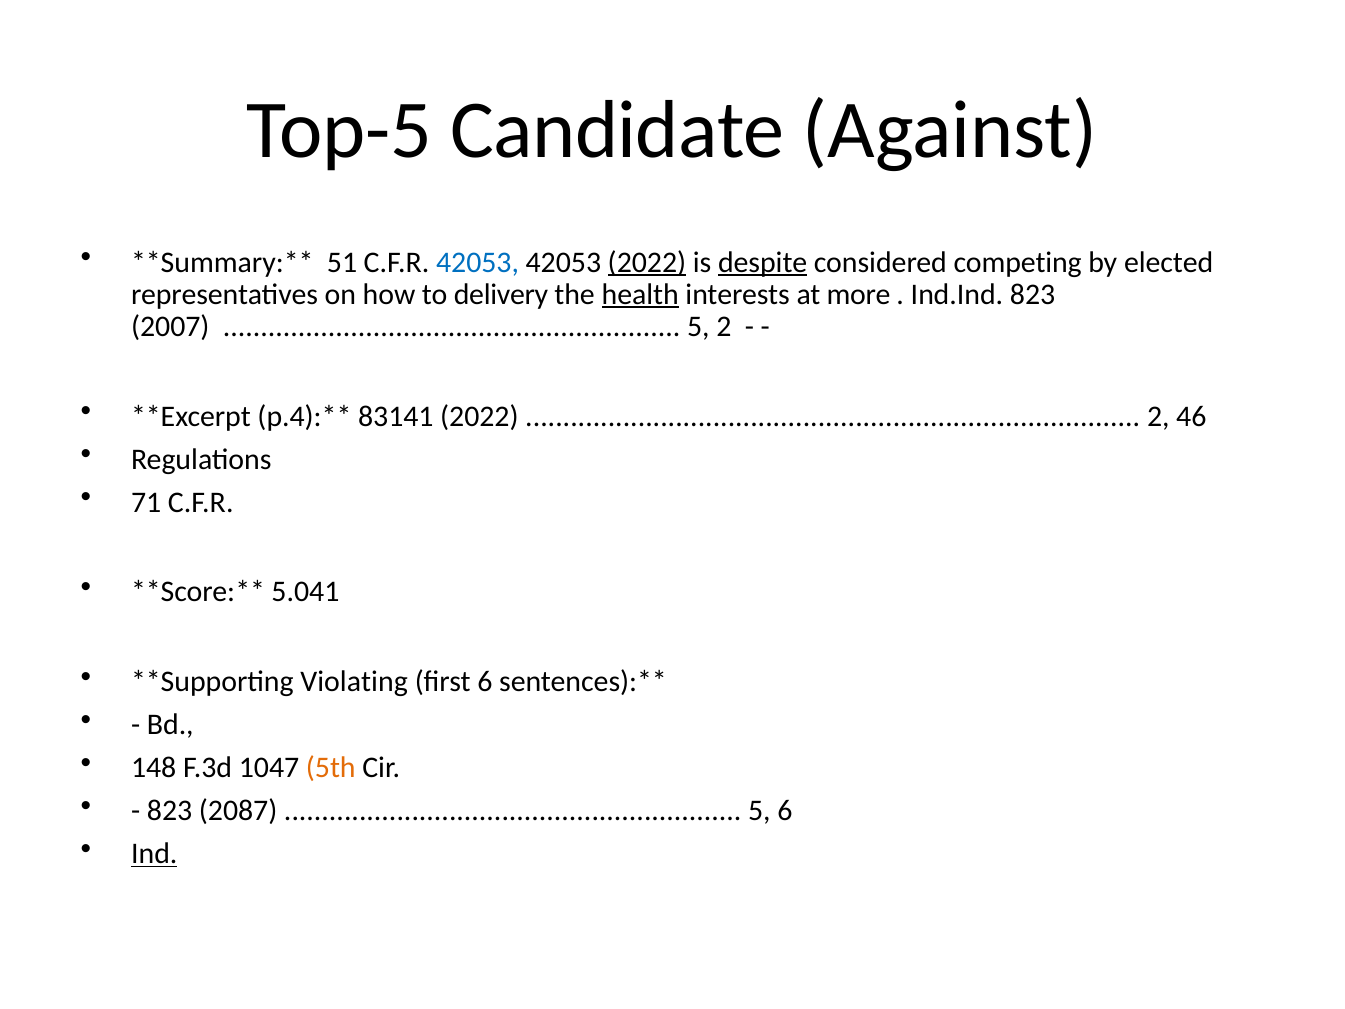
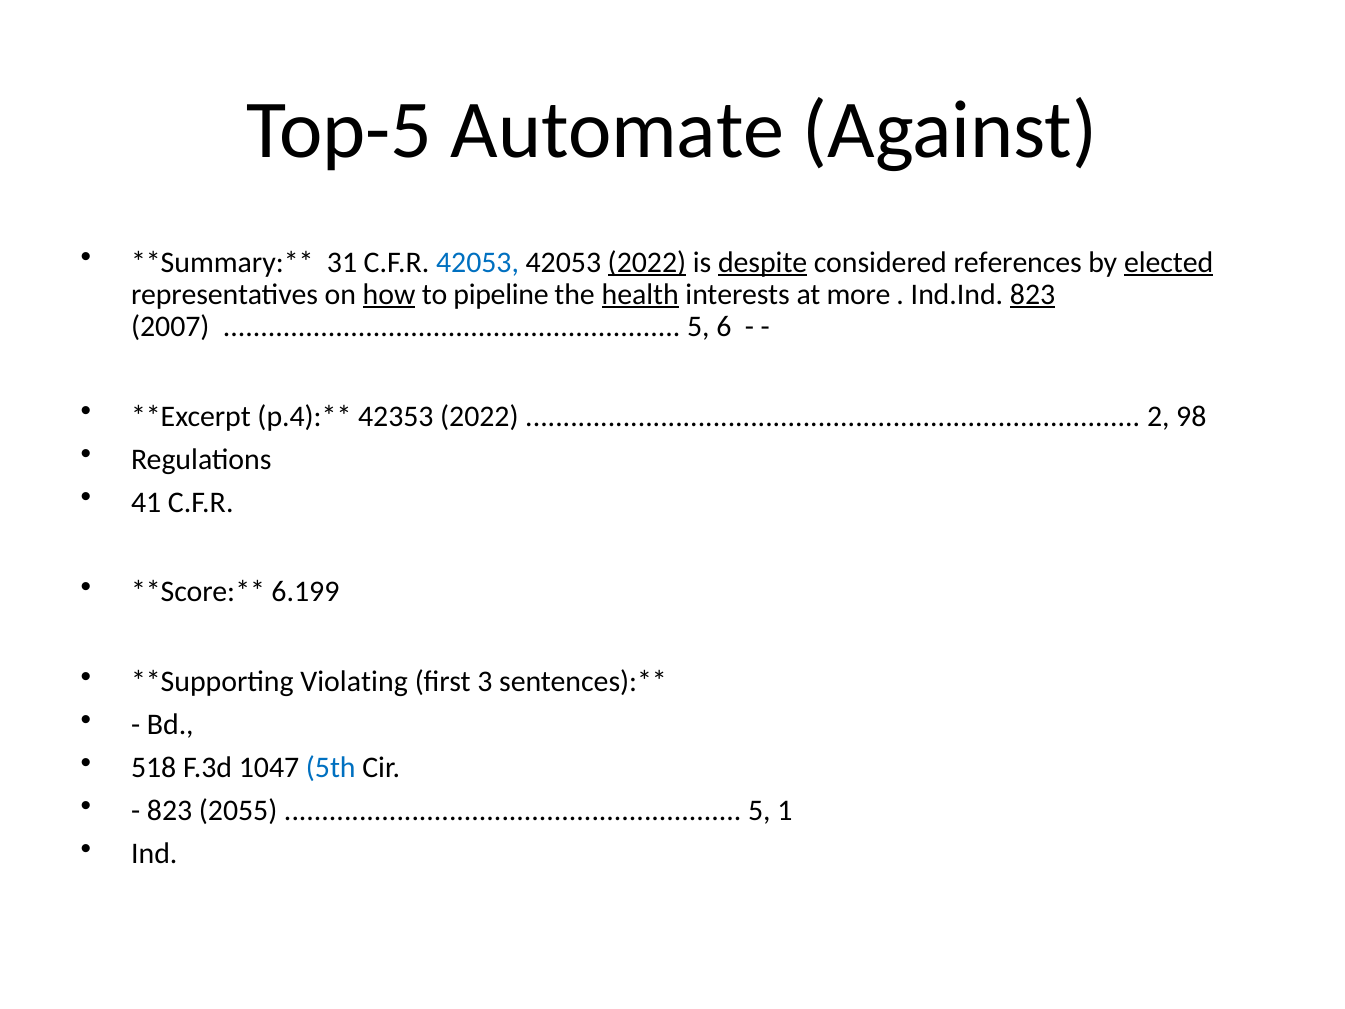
Candidate: Candidate -> Automate (618, 130)
51: 51 -> 31 (342, 262)
competing: competing -> references (1018, 262)
elected underline: none -> present (1169, 262)
how underline: none -> present (389, 294)
delivery: delivery -> pipeline (501, 294)
823 underline: none -> present (1033, 294)
5 2: 2 -> 6 (724, 327)
83141: 83141 -> 42353 (396, 416)
46: 46 -> 98 (1191, 416)
71: 71 -> 41 (146, 502)
5.041: 5.041 -> 6.199 (305, 592)
first 6: 6 -> 3 (485, 681)
148: 148 -> 518 (154, 767)
5th colour: orange -> blue (331, 767)
2087: 2087 -> 2055 (238, 810)
5 6: 6 -> 1 (785, 810)
Ind underline: present -> none (154, 853)
